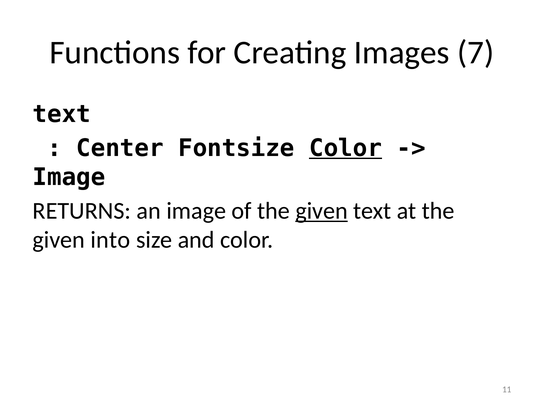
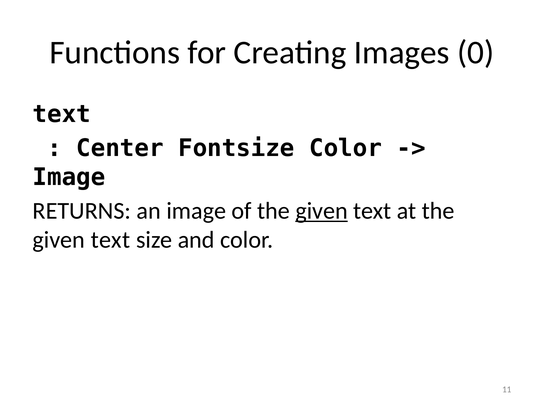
7: 7 -> 0 (476, 53)
Color underline: present -> none (346, 148)
into: into -> text (110, 240)
